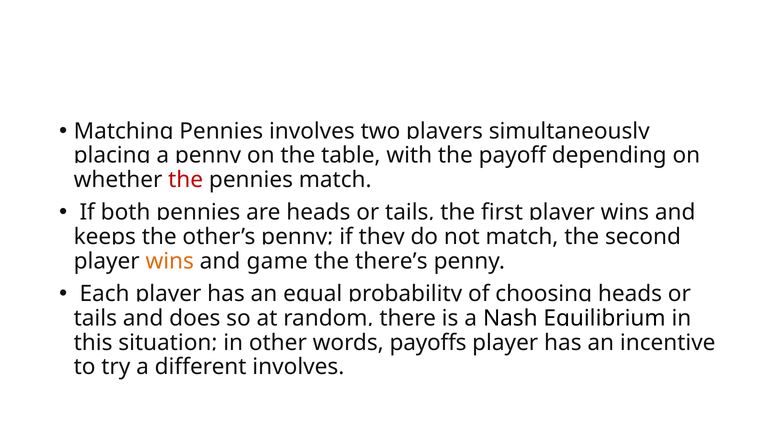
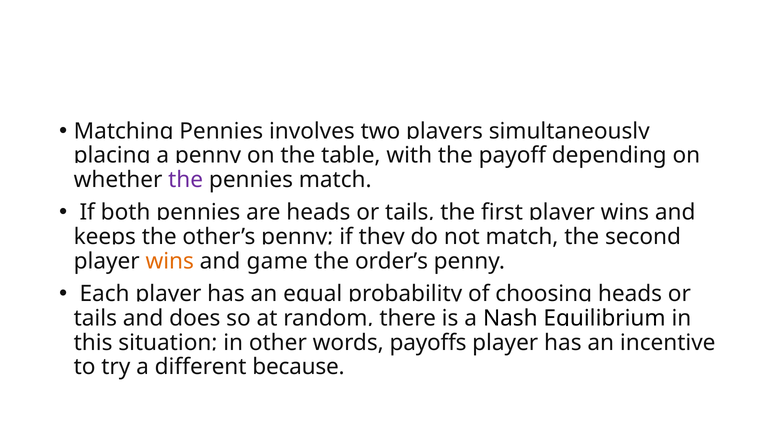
the colour: red -> purple (186, 180)
there’s: there’s -> order’s (391, 262)
different involves: involves -> because (298, 367)
